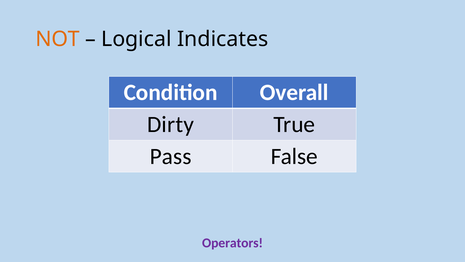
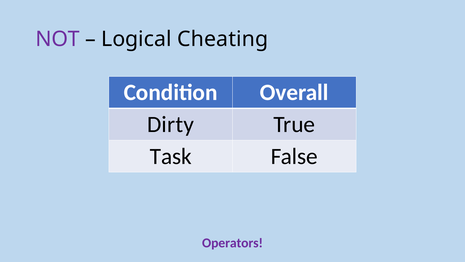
NOT colour: orange -> purple (58, 39)
Indicates: Indicates -> Cheating (223, 39)
Pass: Pass -> Task (171, 156)
